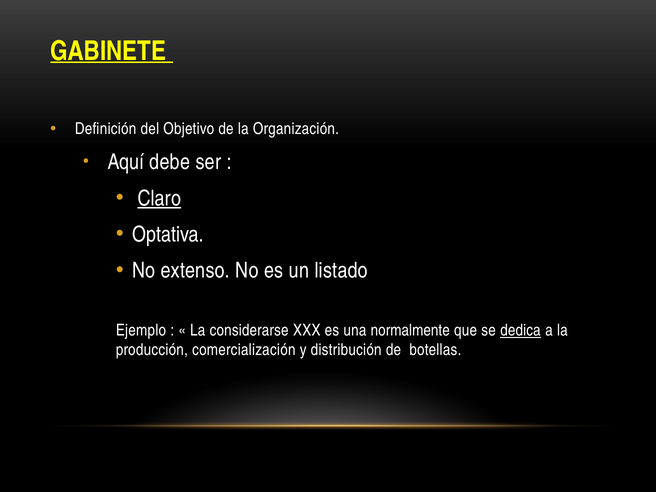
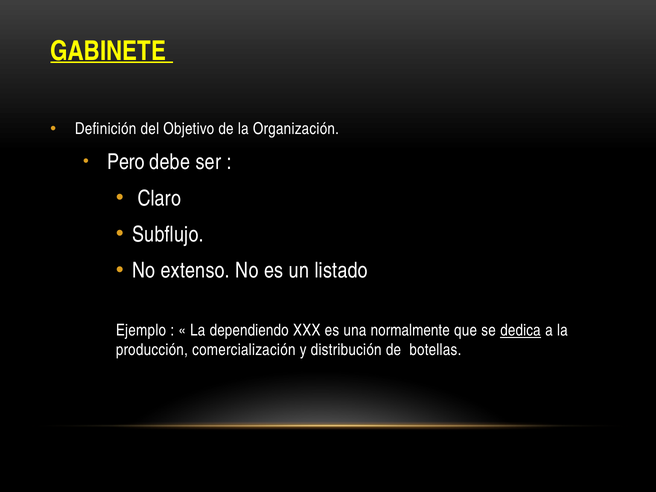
Aquí: Aquí -> Pero (126, 162)
Claro underline: present -> none (159, 198)
Optativa: Optativa -> Subflujo (168, 234)
considerarse: considerarse -> dependiendo (249, 330)
